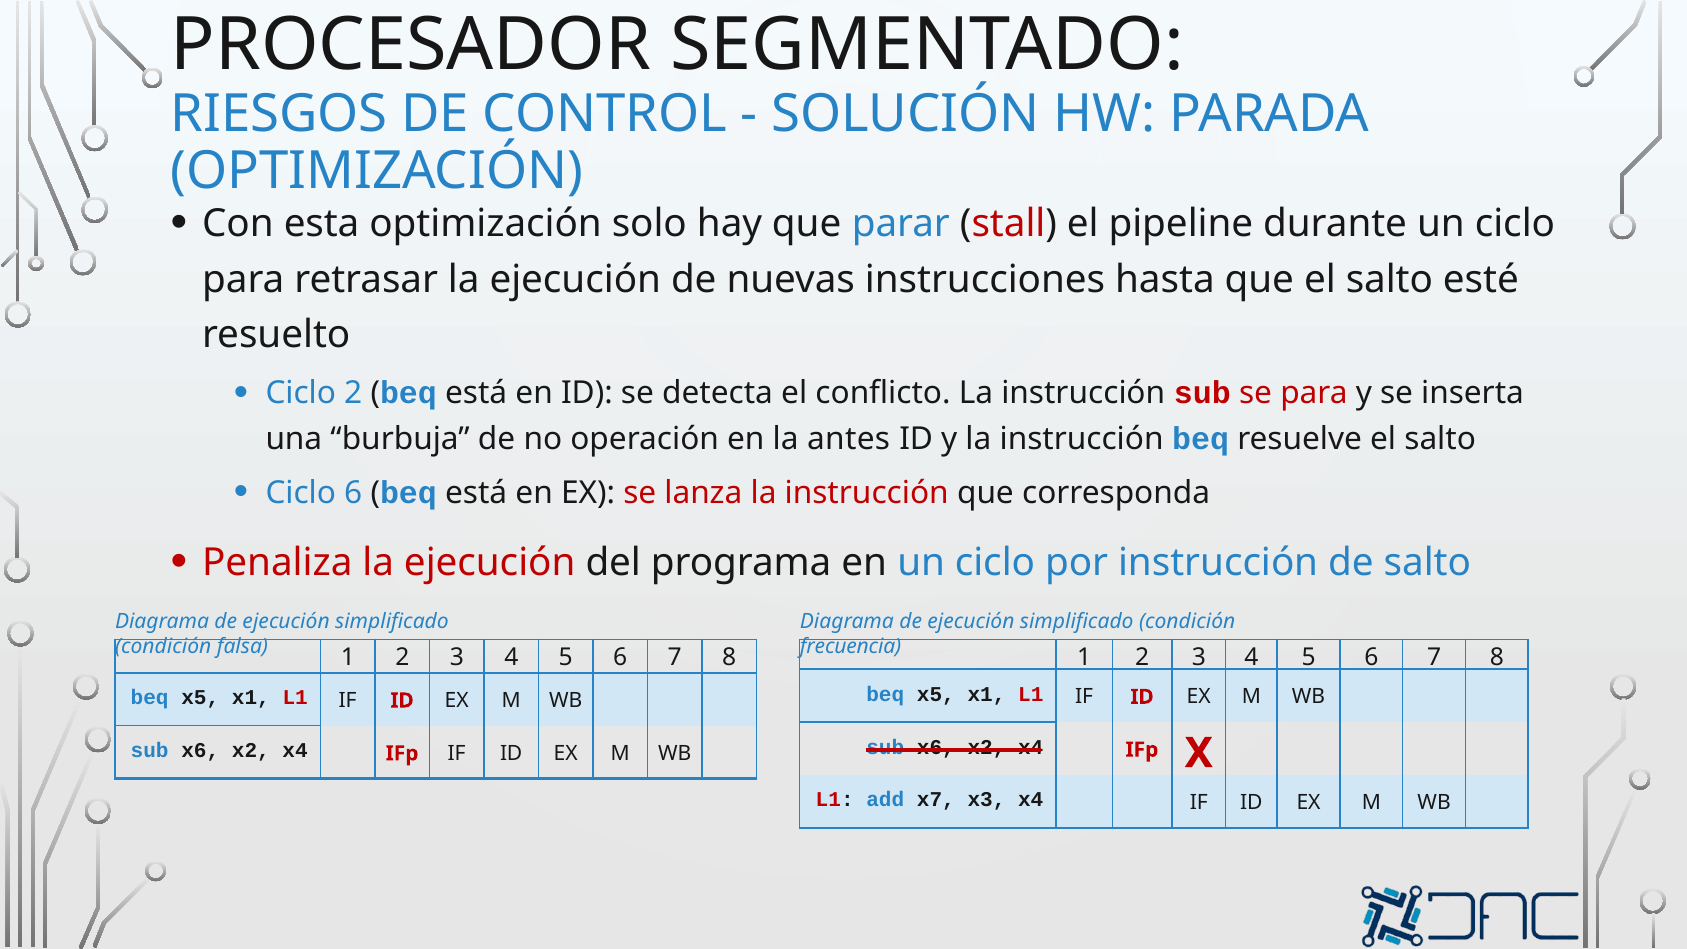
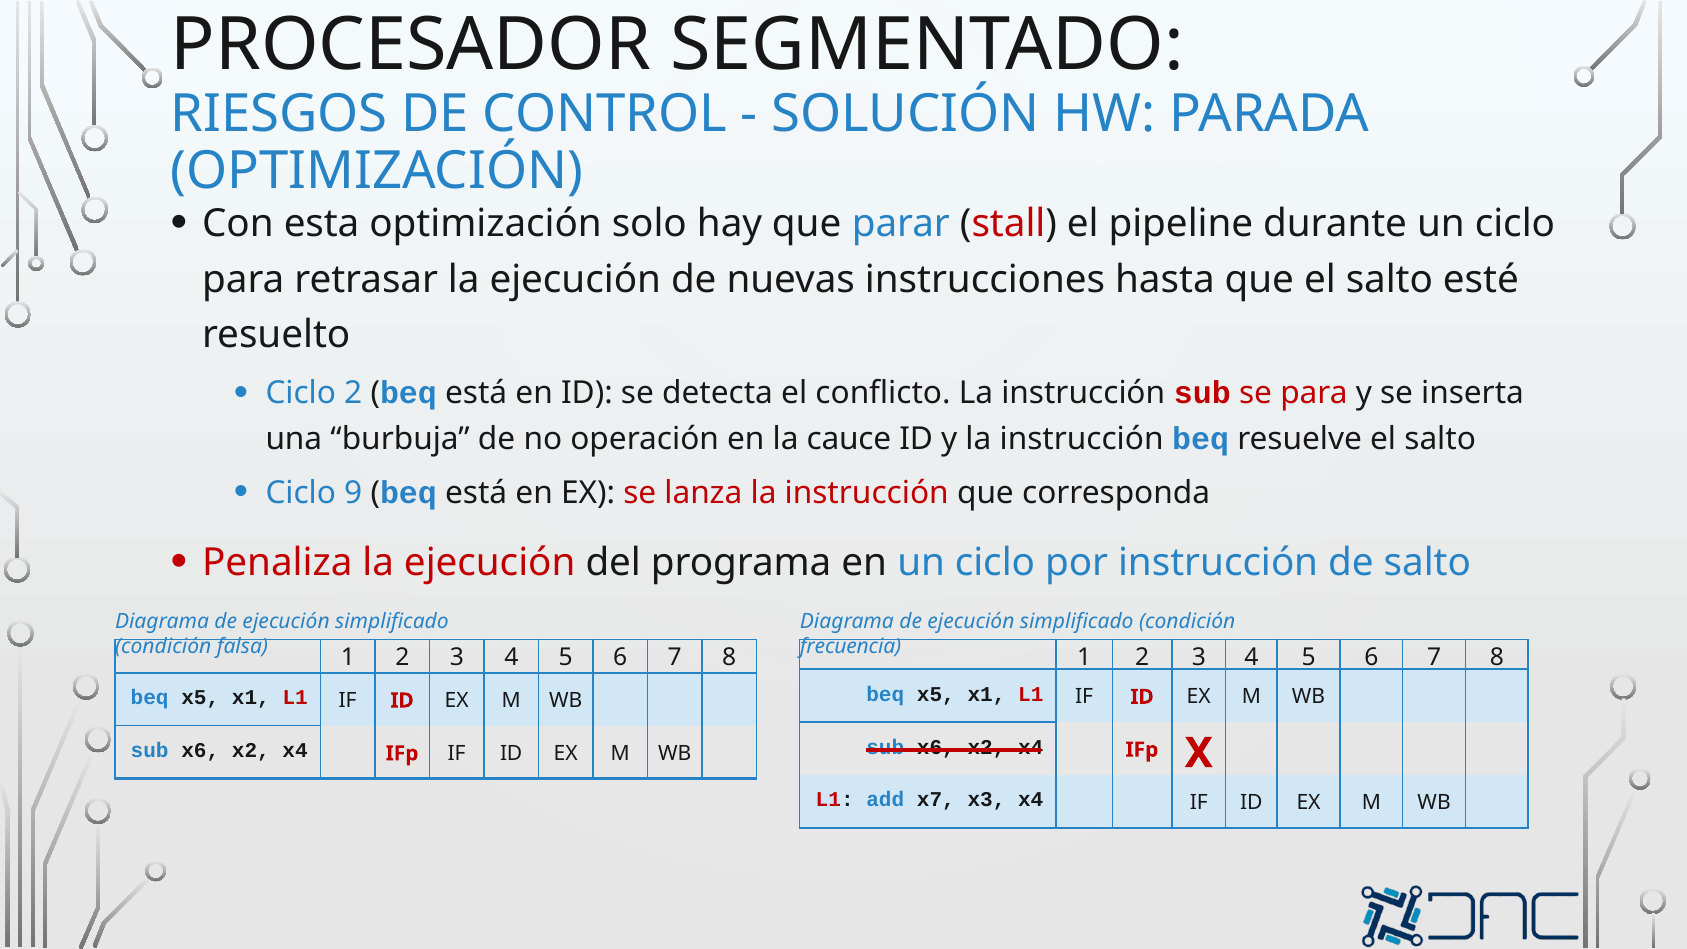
antes: antes -> cauce (849, 439)
Ciclo 6: 6 -> 9 (353, 493)
